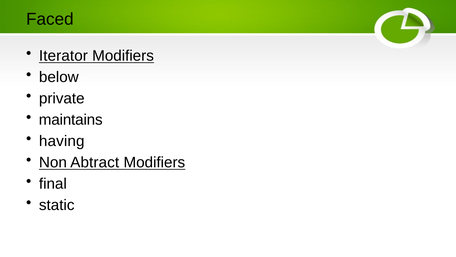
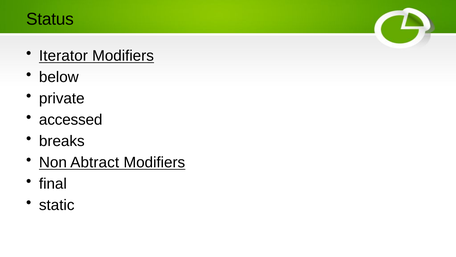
Faced: Faced -> Status (50, 19)
maintains: maintains -> accessed (71, 120)
having: having -> breaks (62, 141)
